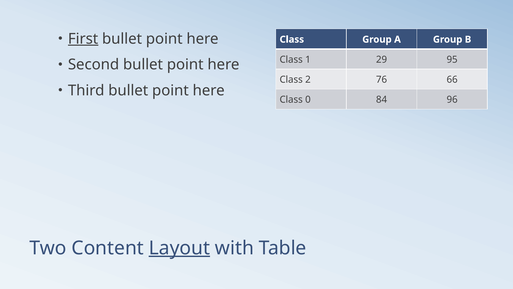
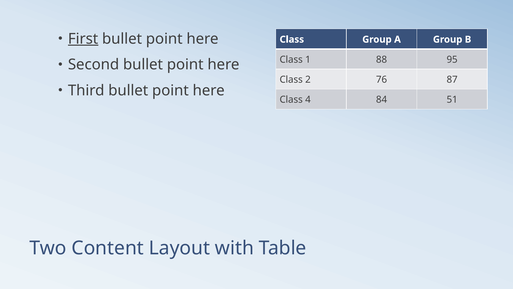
29: 29 -> 88 (382, 59)
66: 66 -> 87 (452, 79)
0: 0 -> 4 (308, 100)
96: 96 -> 51 (452, 100)
Layout underline: present -> none (179, 248)
